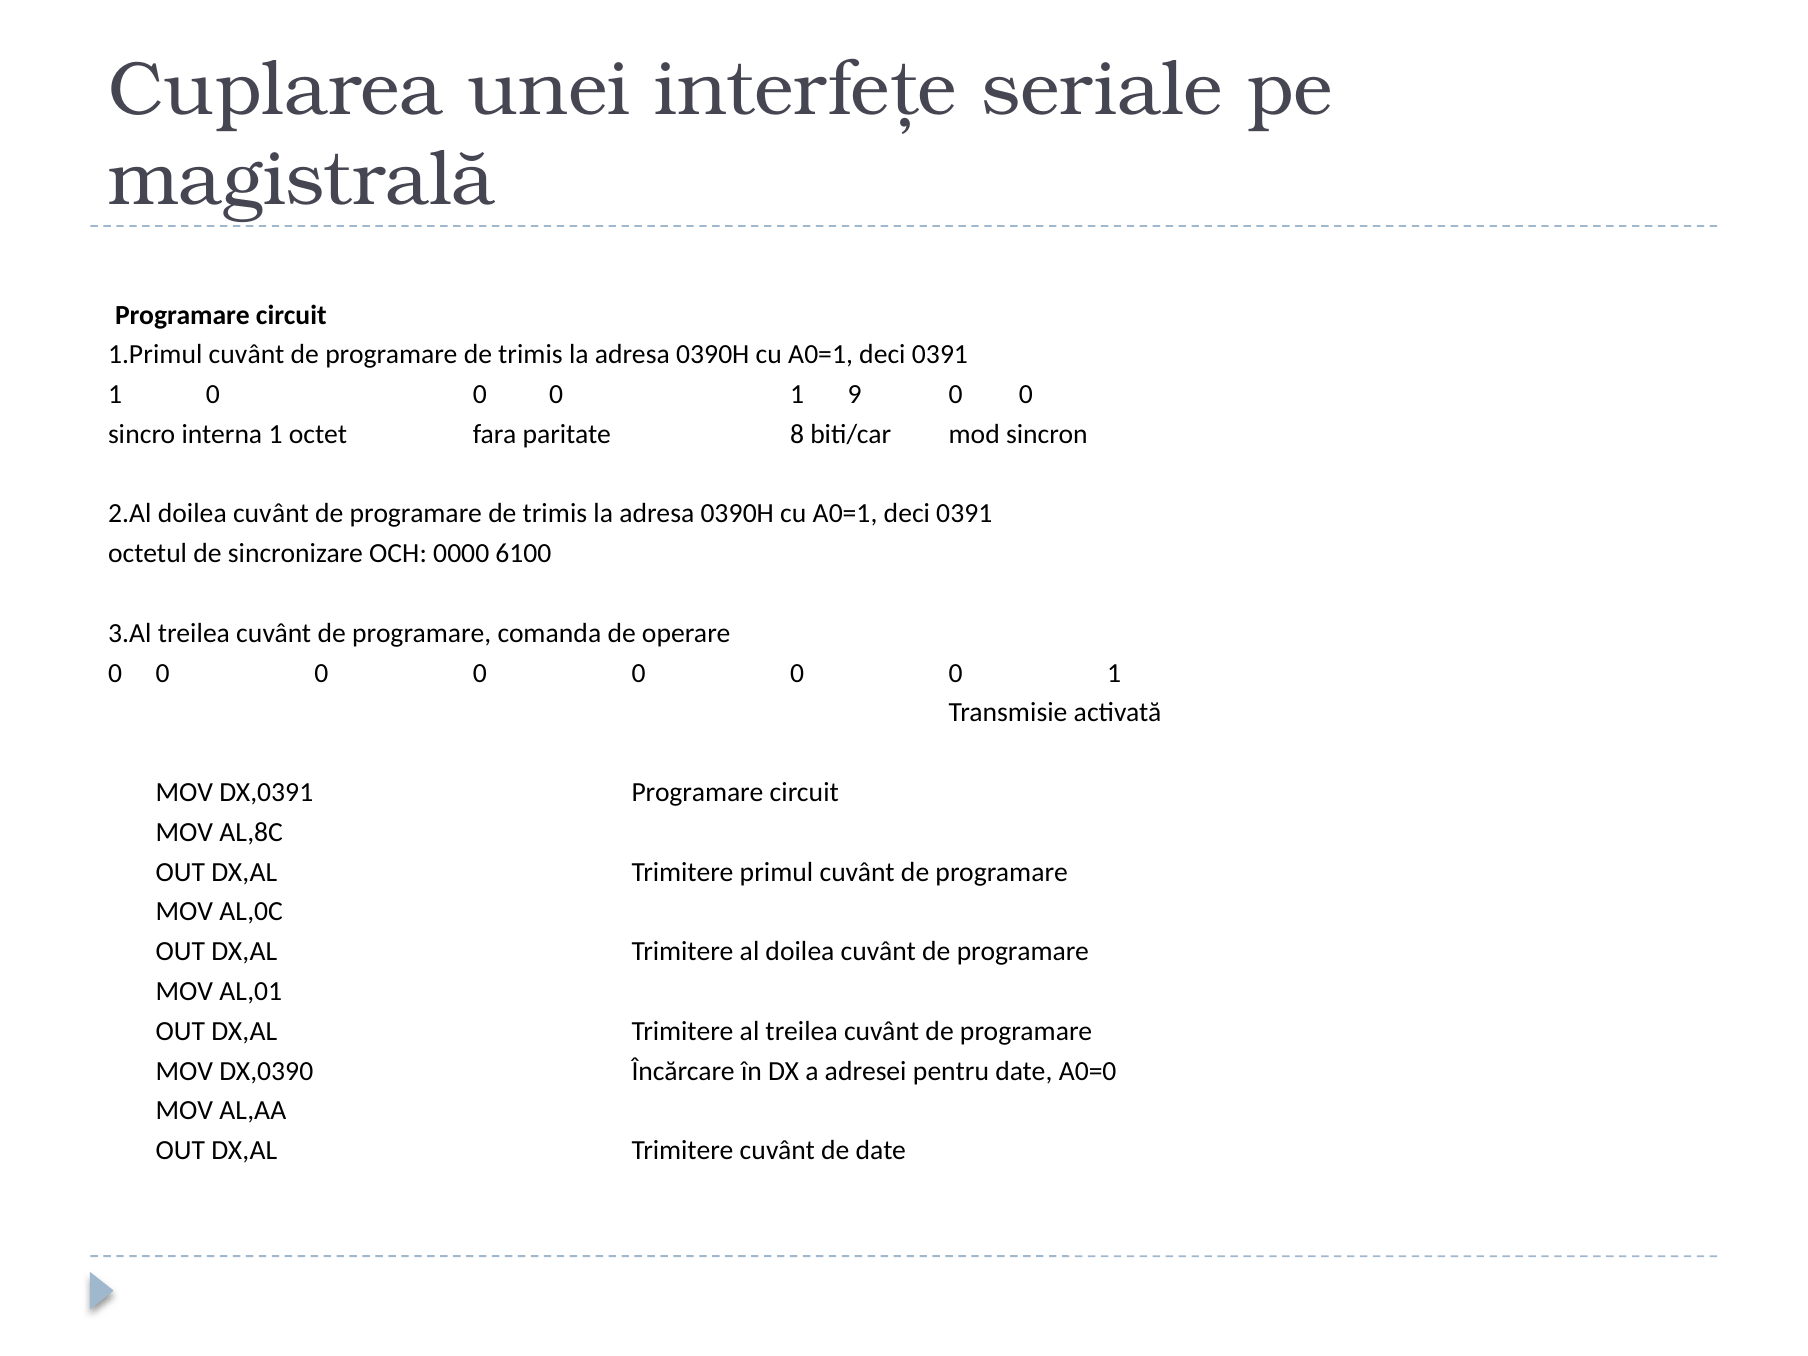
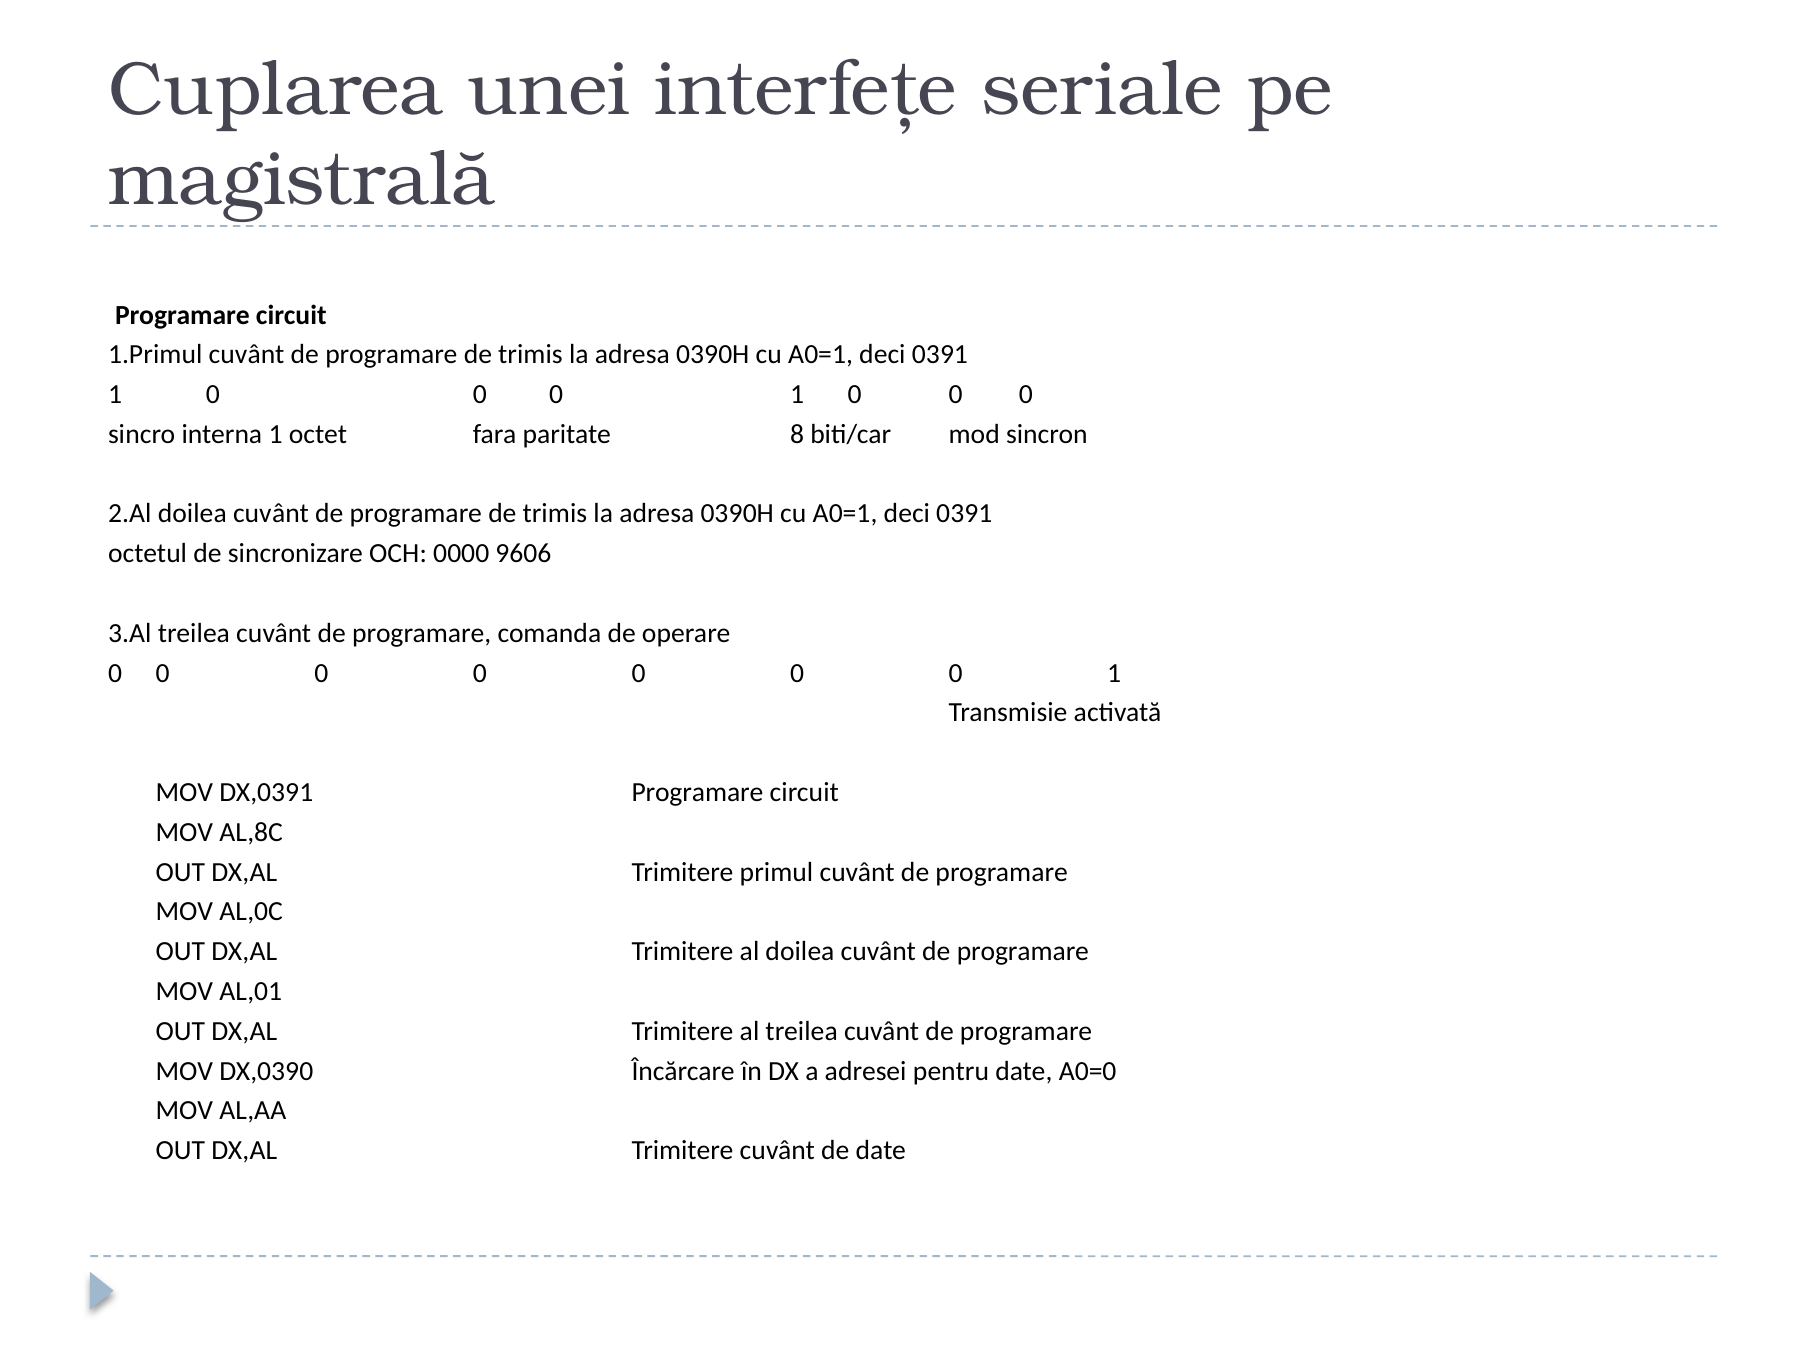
0 1 9: 9 -> 0 (855, 394)
6100: 6100 -> 9606 (523, 554)
